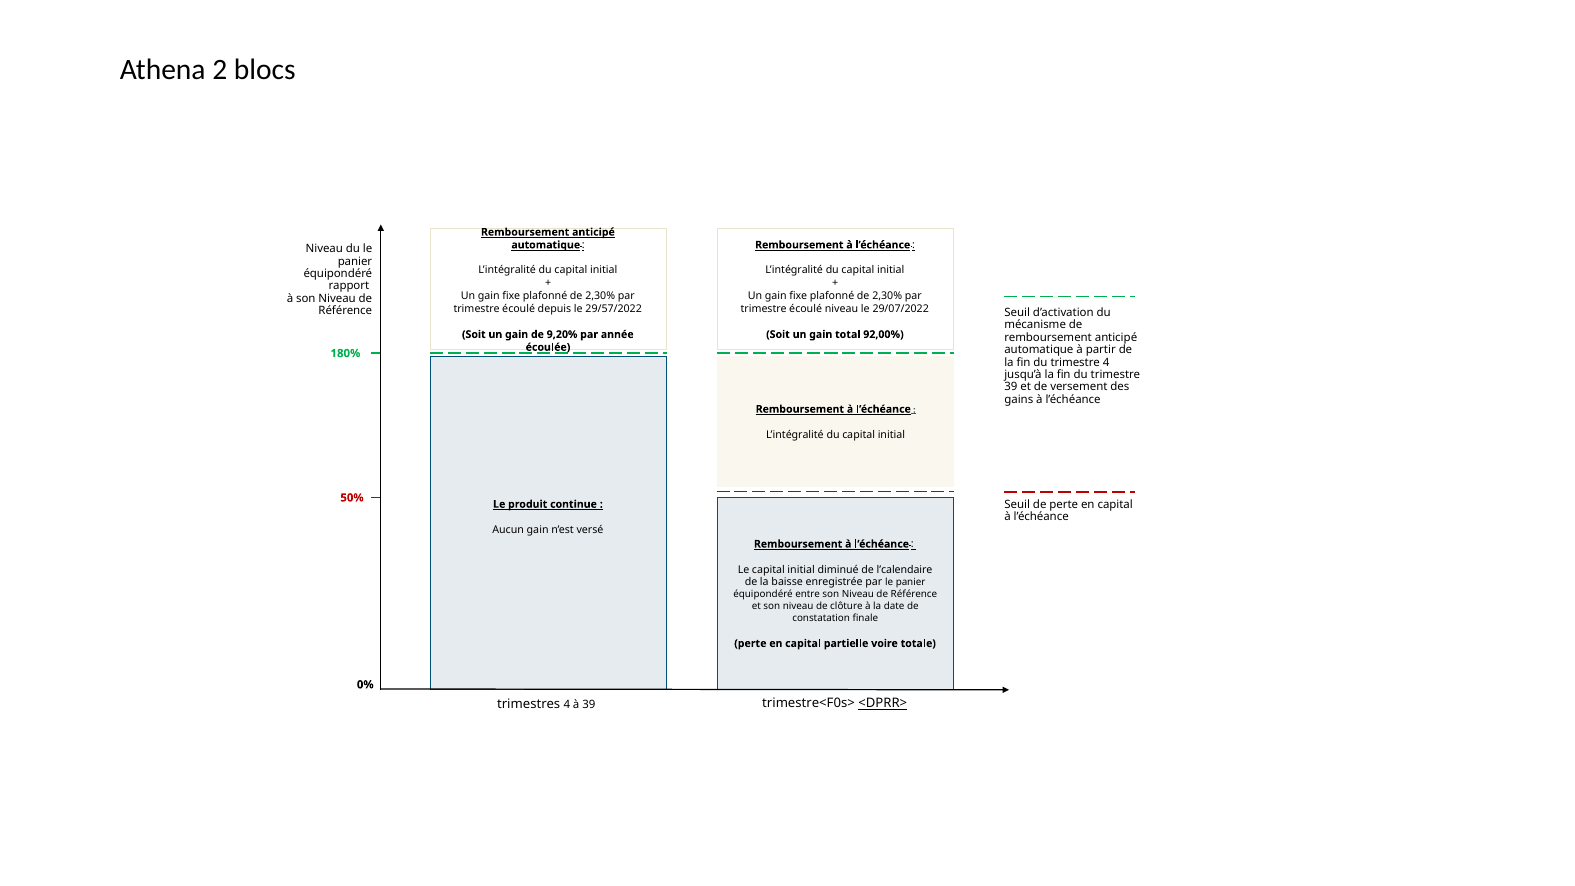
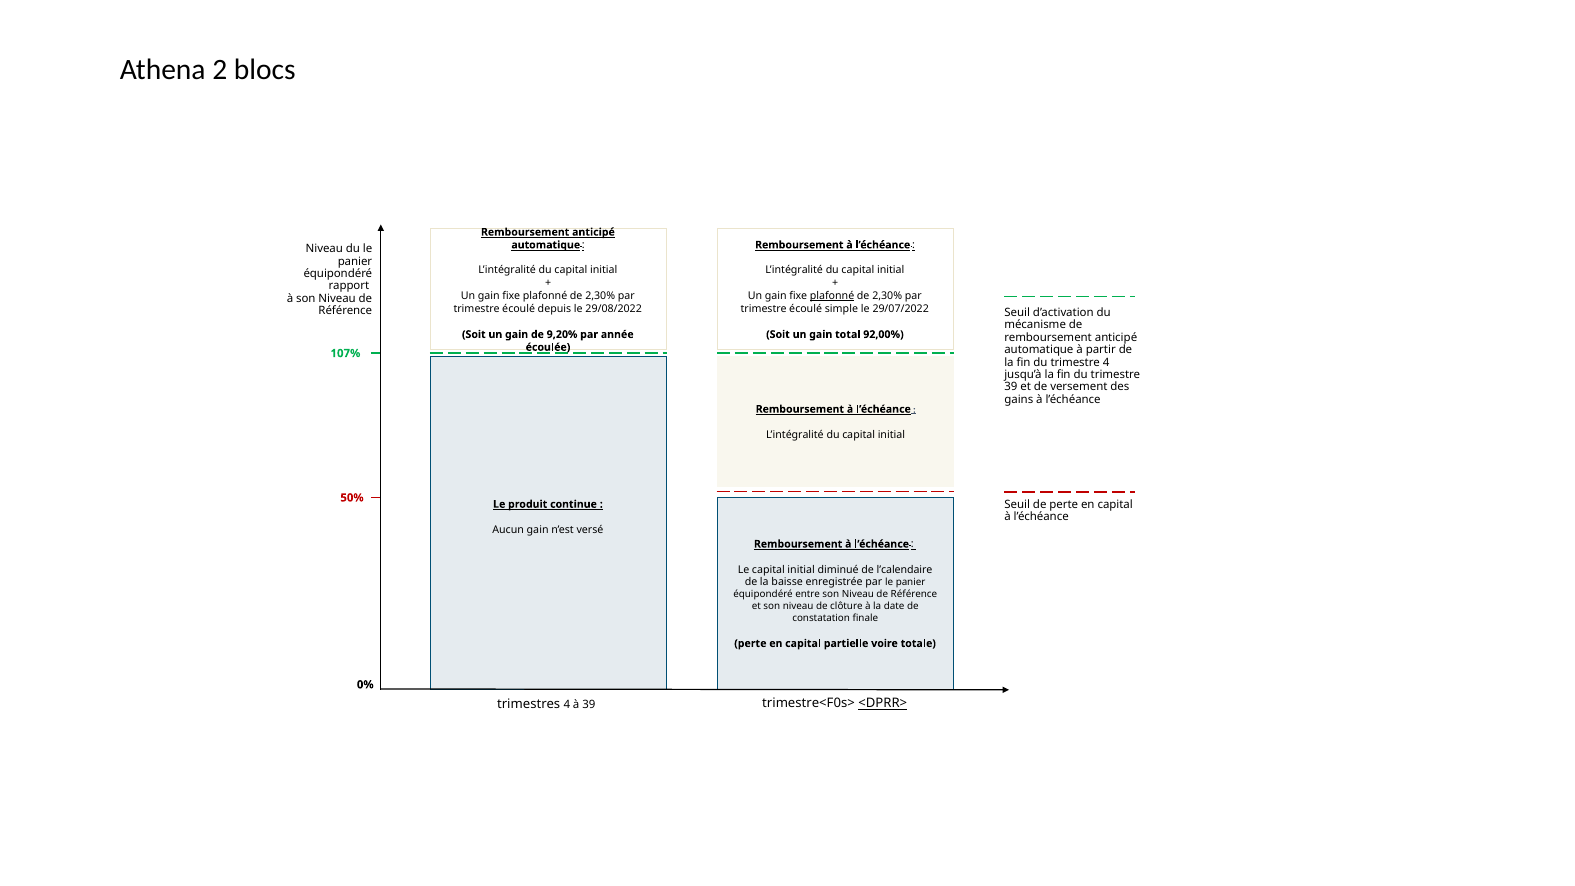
plafonné underline: none -> present (832, 296)
29/57/2022: 29/57/2022 -> 29/08/2022 (614, 309)
écoulé niveau: niveau -> simple (841, 309)
180%: 180% -> 107% (345, 353)
